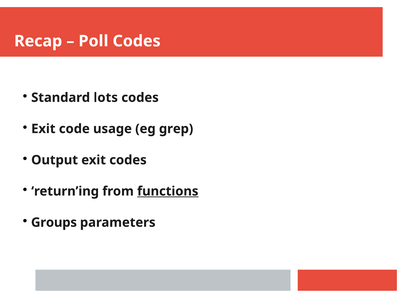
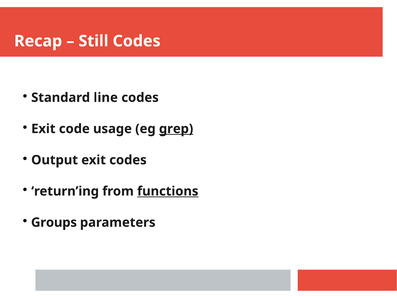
Poll: Poll -> Still (94, 41)
lots: lots -> line (106, 97)
grep underline: none -> present (176, 129)
